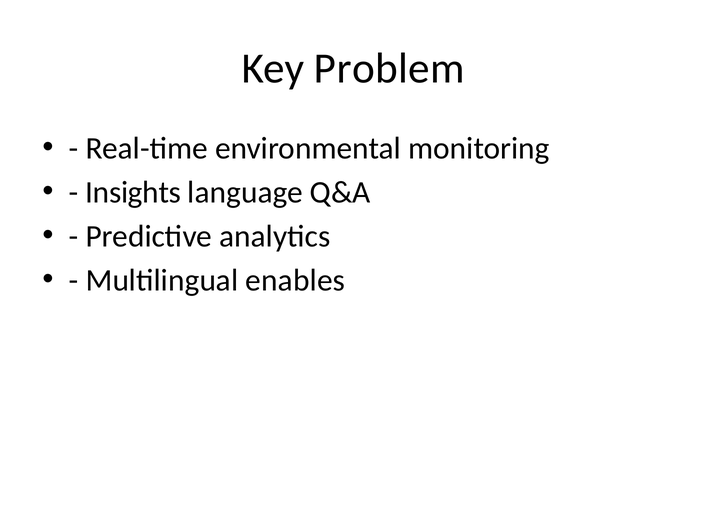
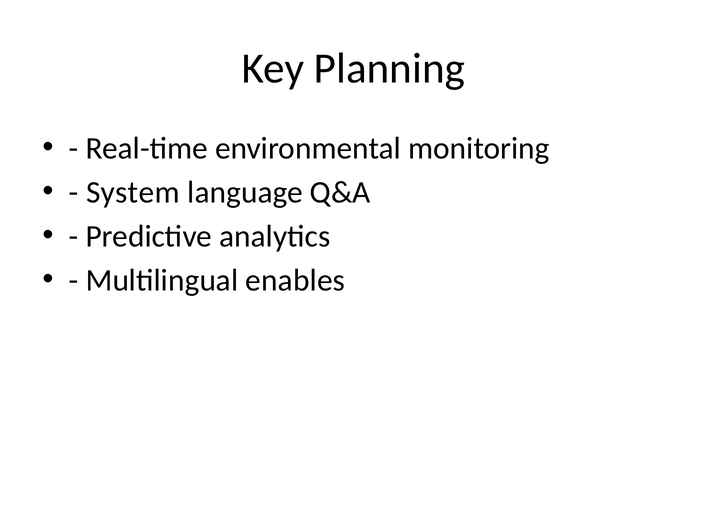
Problem: Problem -> Planning (390, 68)
Insights: Insights -> System (133, 192)
